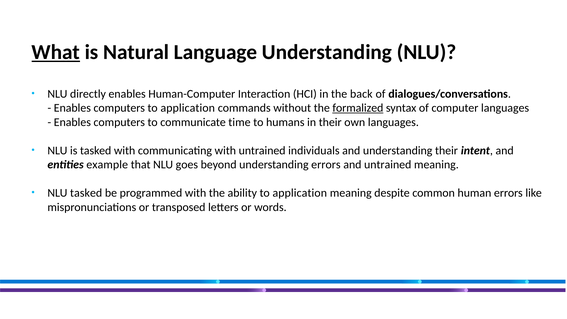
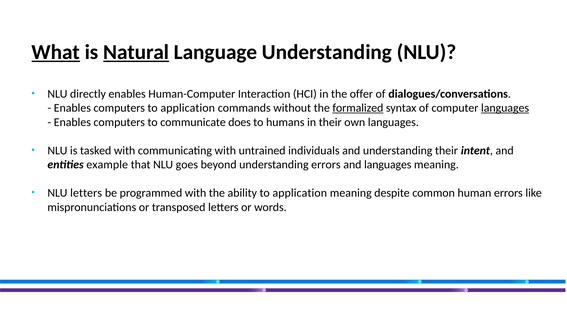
Natural underline: none -> present (136, 52)
back: back -> offer (361, 94)
languages underline: none -> present (505, 108)
time: time -> does (240, 122)
and untrained: untrained -> languages (388, 165)
NLU tasked: tasked -> letters (86, 193)
